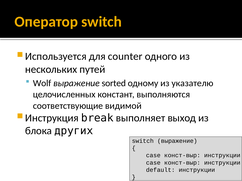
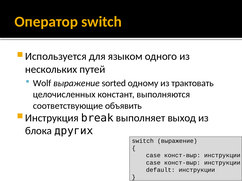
counter: counter -> языком (125, 57)
указателю: указателю -> трактовать (192, 83)
видимой: видимой -> объявить (123, 106)
